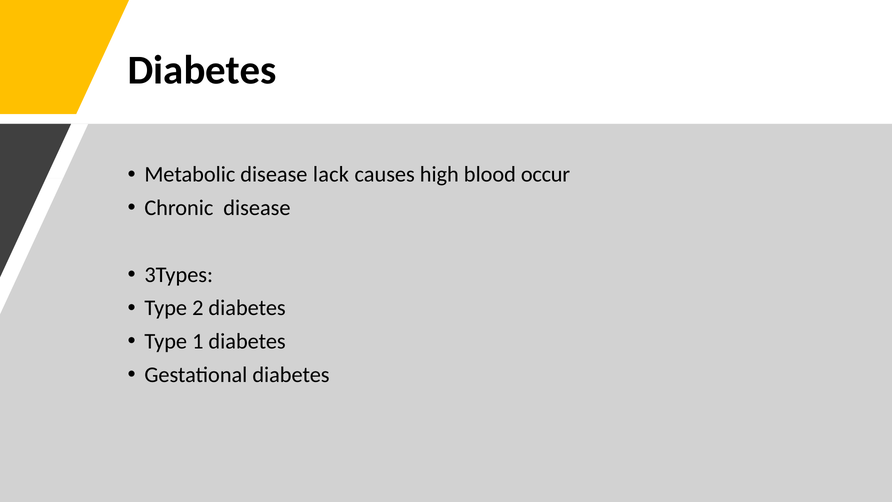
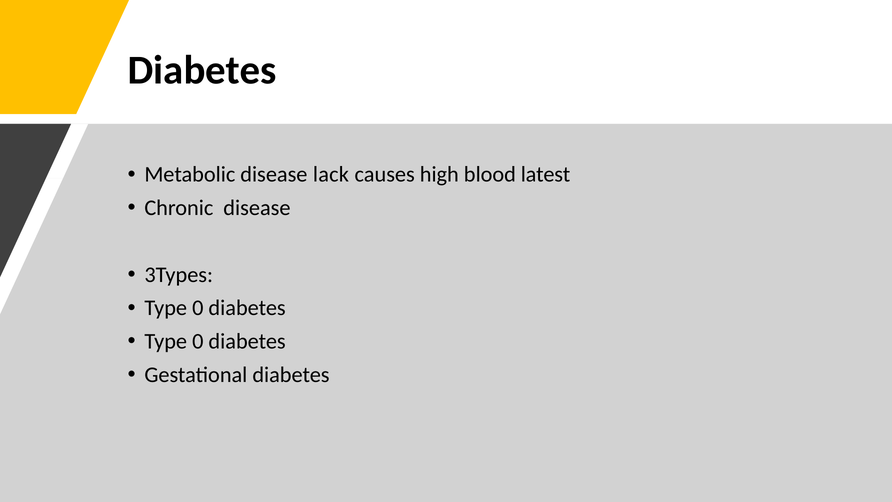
occur: occur -> latest (546, 174)
2: 2 -> 0 (198, 308)
1: 1 -> 0 (198, 341)
